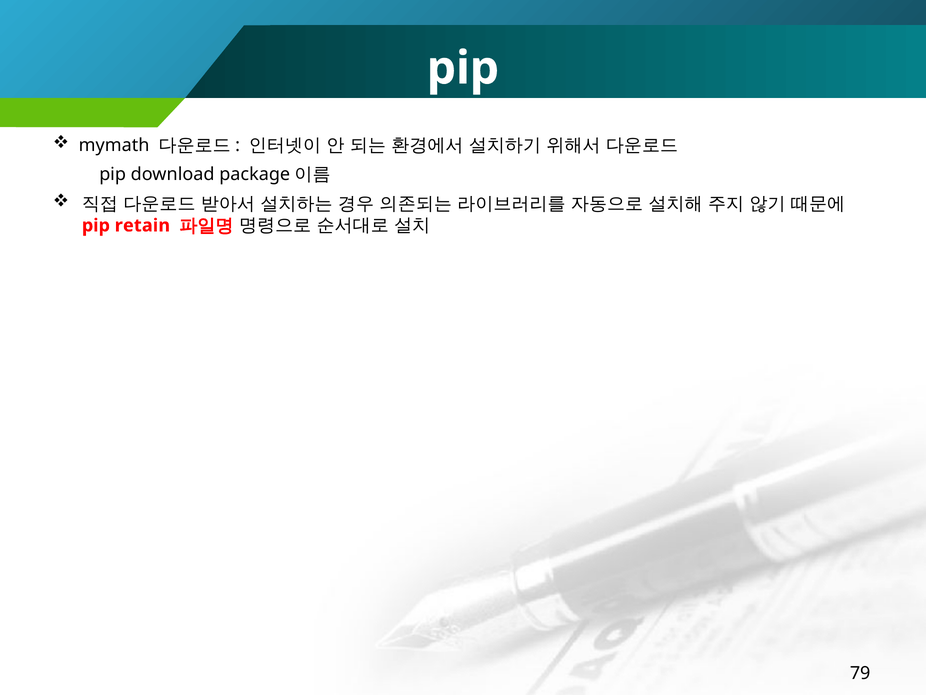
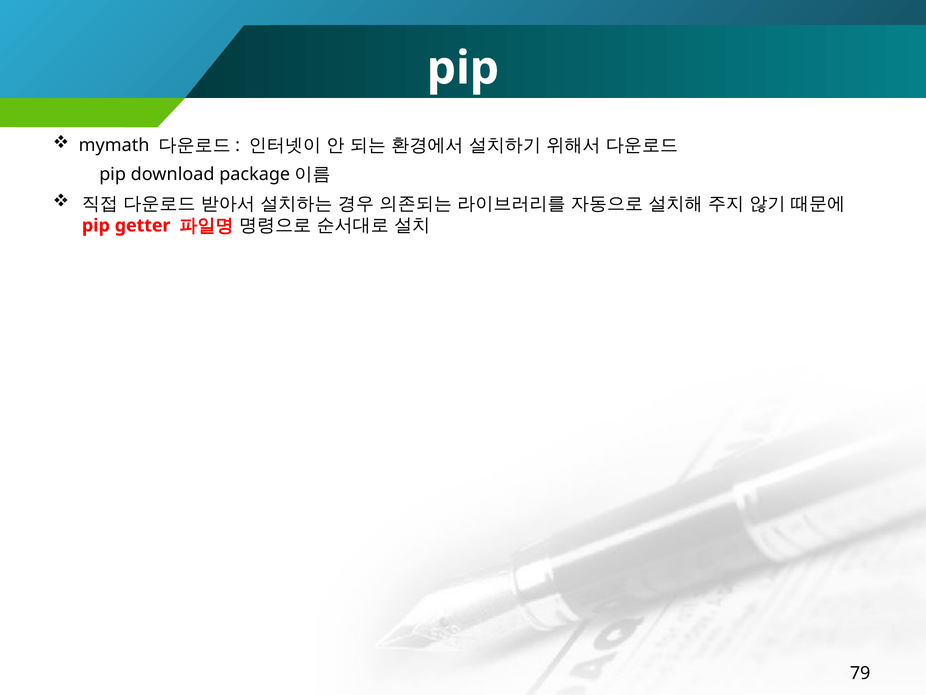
retain: retain -> getter (143, 225)
